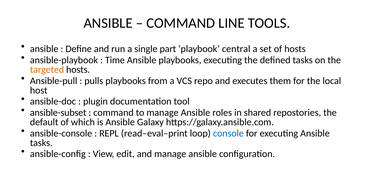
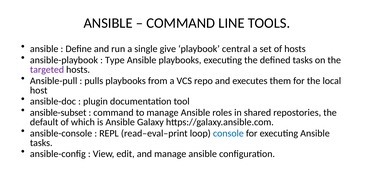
part: part -> give (168, 49)
Time: Time -> Type (115, 60)
targeted colour: orange -> purple (47, 70)
